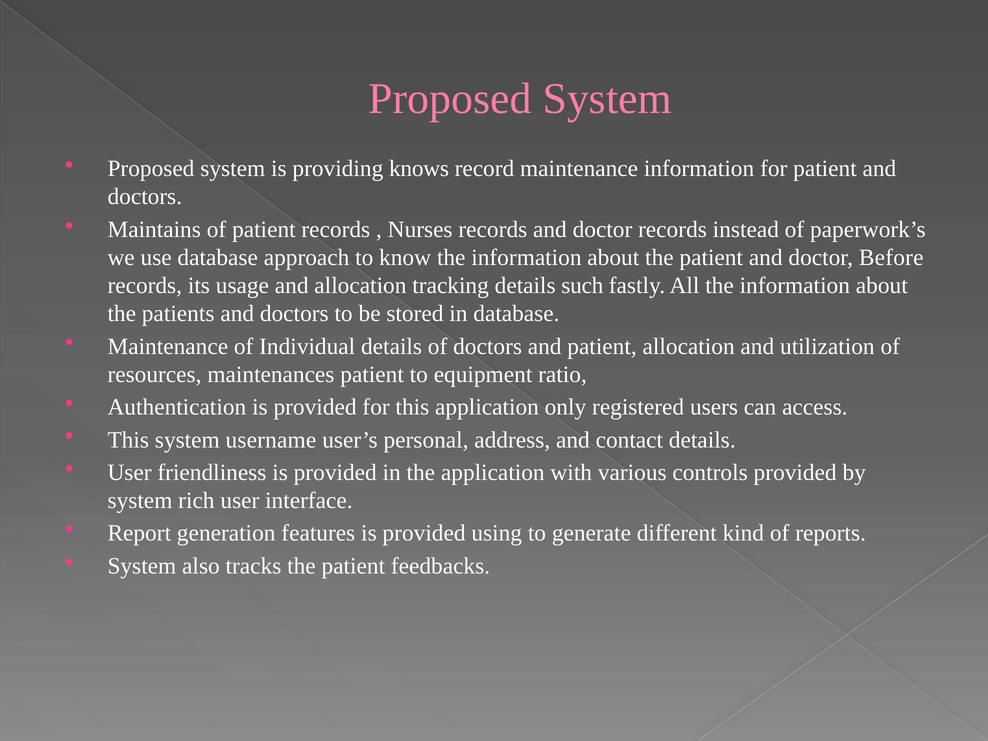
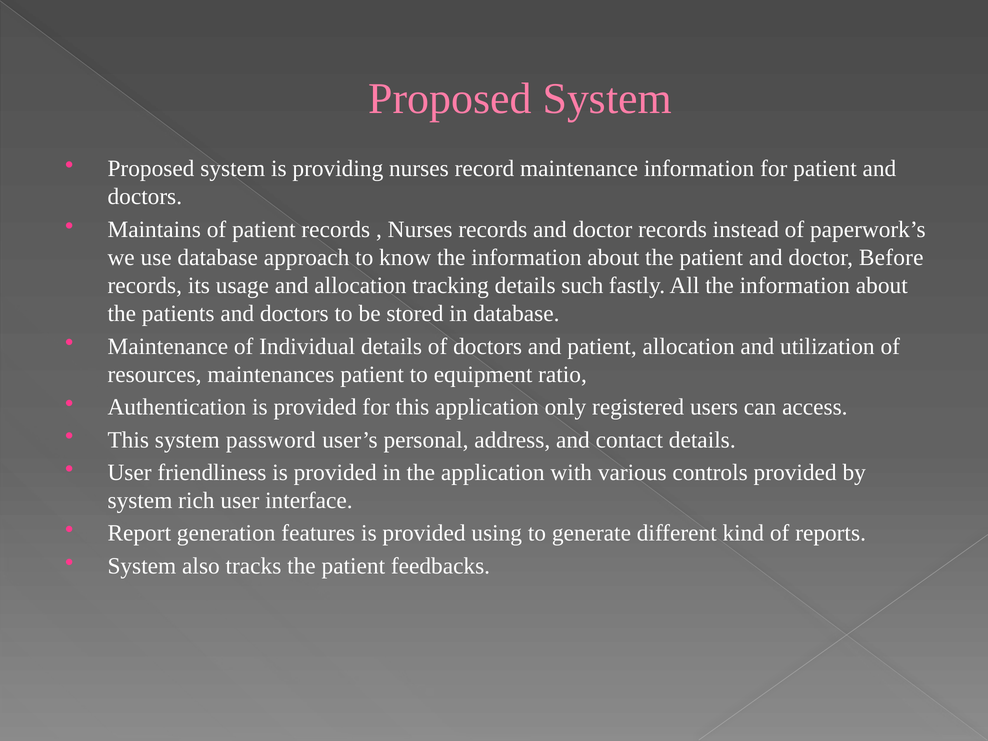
providing knows: knows -> nurses (419, 169)
username: username -> password (271, 440)
